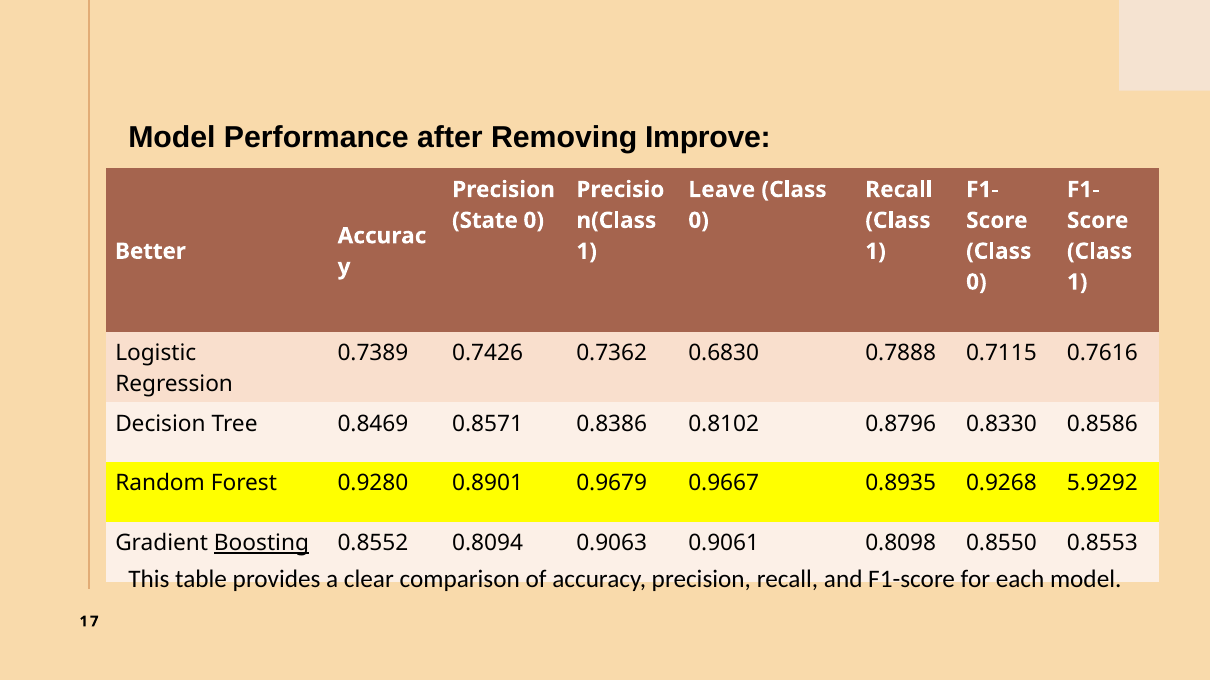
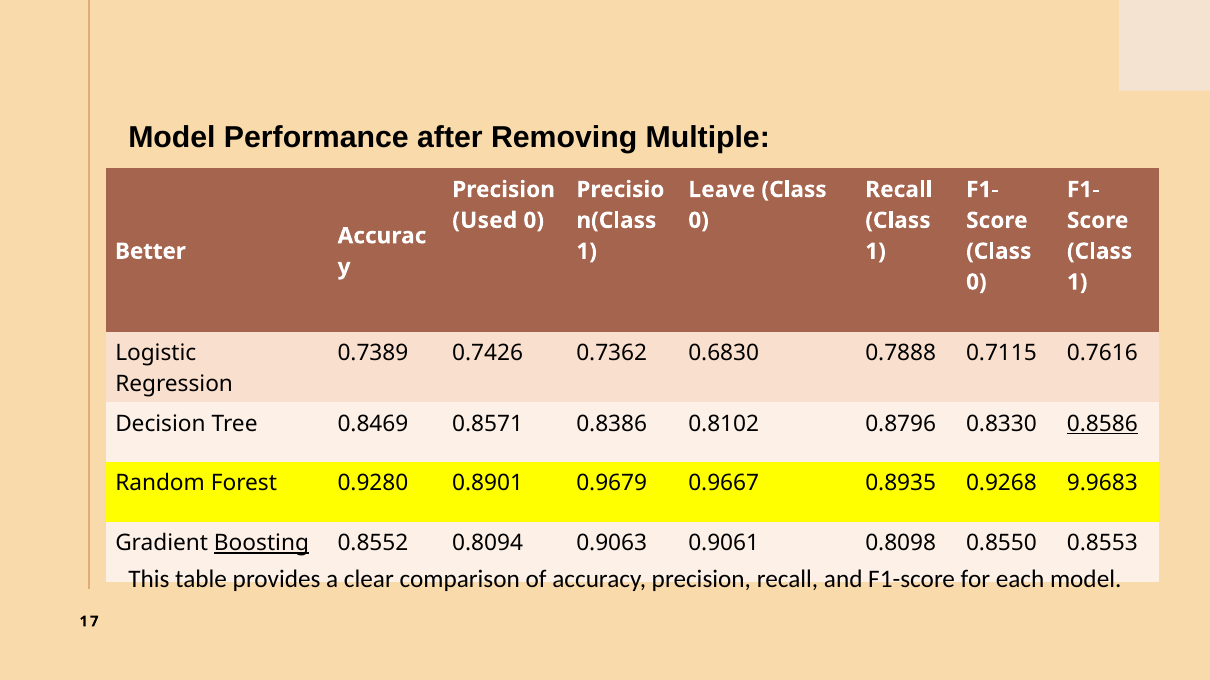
Improve: Improve -> Multiple (708, 138)
State: State -> Used (485, 221)
0.8586 underline: none -> present (1102, 424)
5.9292: 5.9292 -> 9.9683 (1102, 484)
